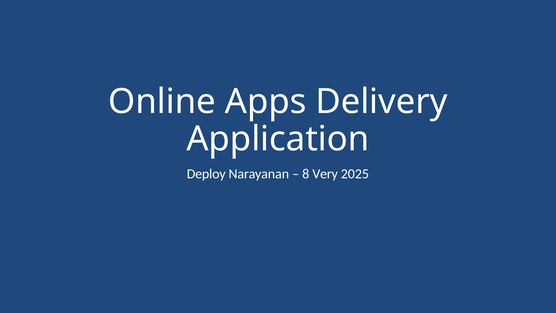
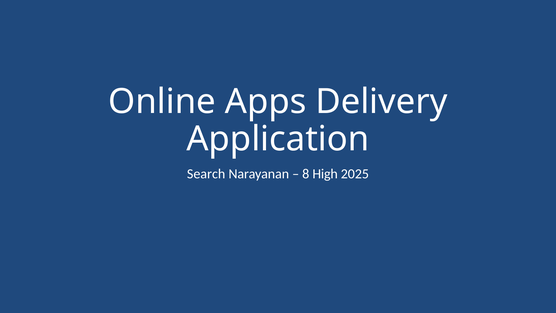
Deploy: Deploy -> Search (206, 174)
Very: Very -> High (325, 174)
